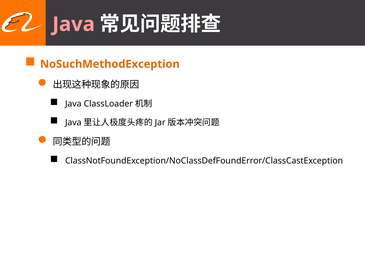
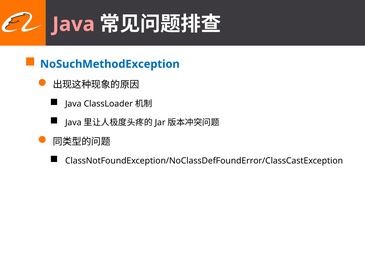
NoSuchMethodException colour: orange -> blue (110, 64)
